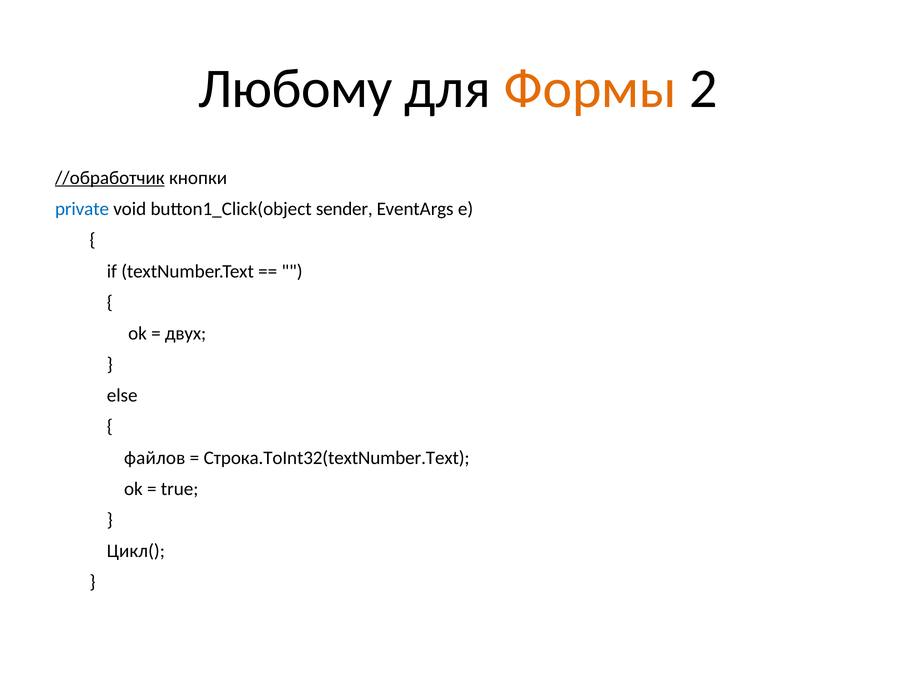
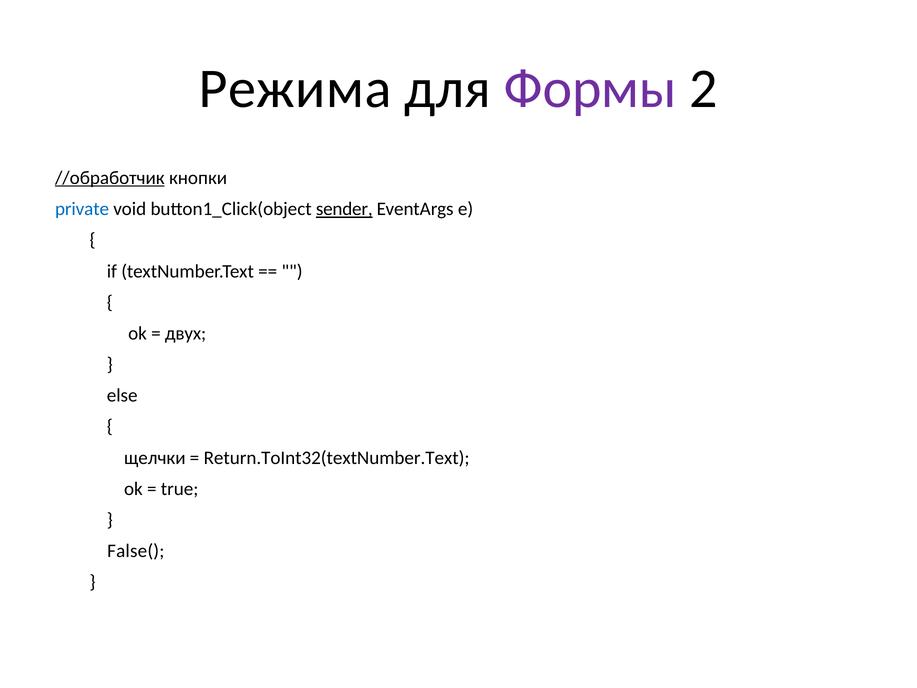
Любому: Любому -> Режима (295, 89)
Формы colour: orange -> purple (590, 89)
sender underline: none -> present (344, 209)
файлов: файлов -> щелчки (155, 458)
Строка.ToInt32(textNumber.Text: Строка.ToInt32(textNumber.Text -> Return.ToInt32(textNumber.Text (337, 458)
Цикл(: Цикл( -> False( (136, 551)
